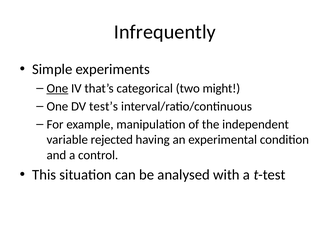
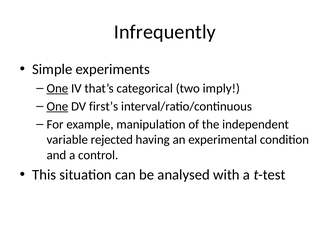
might: might -> imply (221, 88)
One underline: none -> present (57, 106)
test’s: test’s -> first’s (104, 106)
